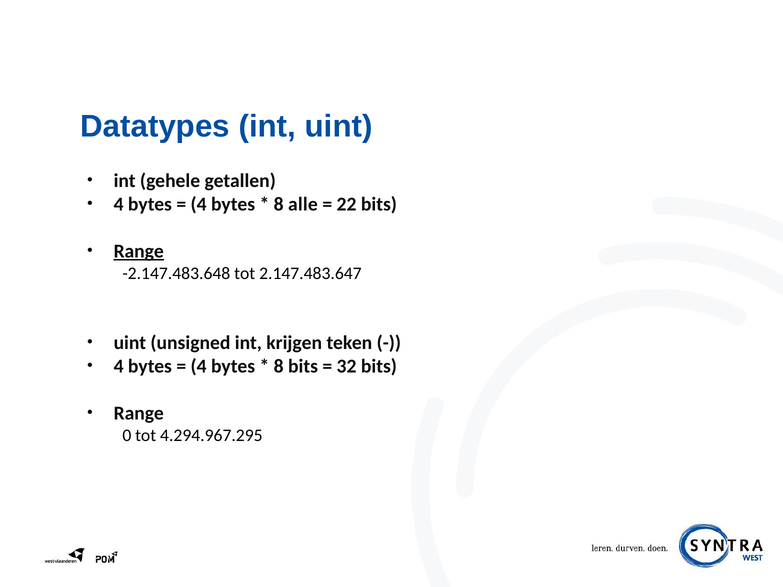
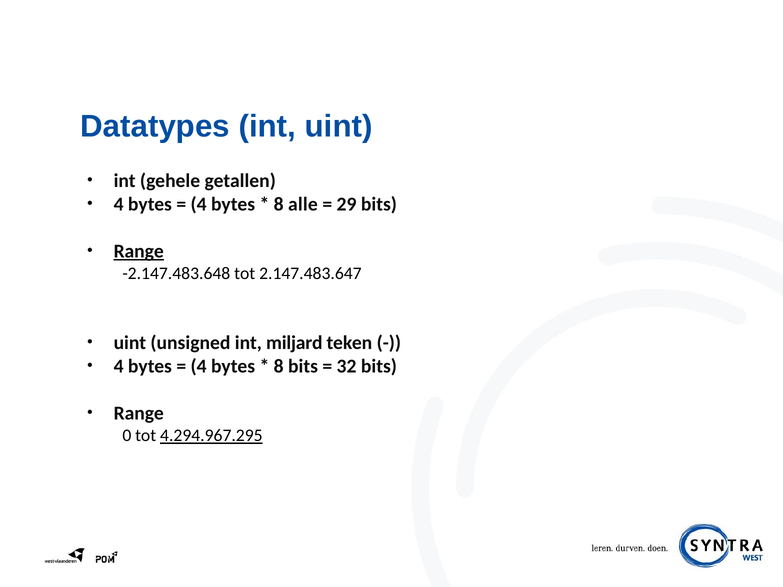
22: 22 -> 29 (347, 205)
krijgen: krijgen -> miljard (294, 343)
4.294.967.295 underline: none -> present (211, 436)
